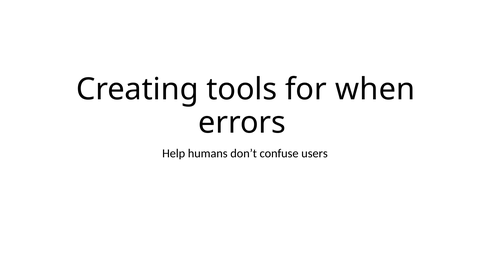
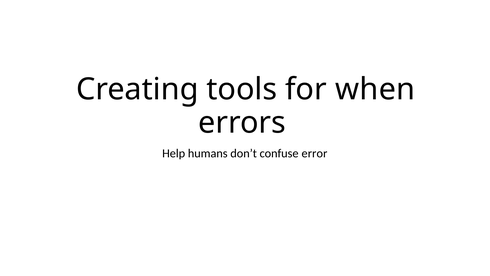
users: users -> error (314, 153)
